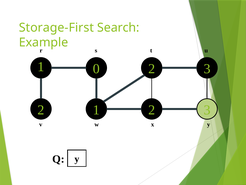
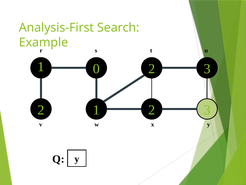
Storage-First: Storage-First -> Analysis-First (56, 28)
